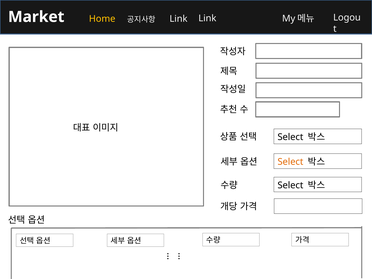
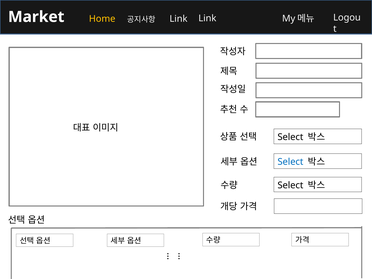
Select colour: orange -> blue (290, 162)
